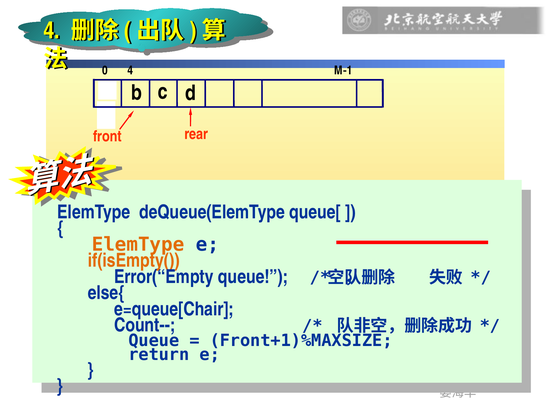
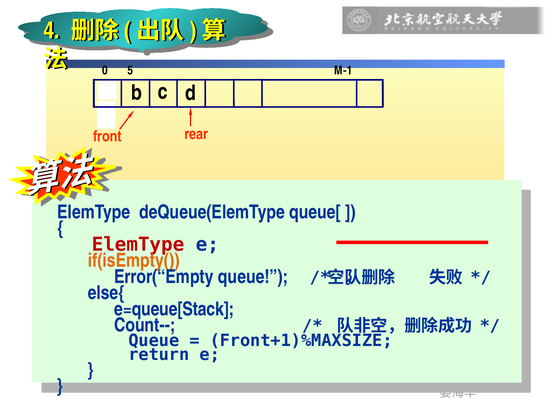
0 4: 4 -> 5 (130, 70)
ElemType colour: orange -> red (138, 245)
e=queue[Chair: e=queue[Chair -> e=queue[Stack (174, 309)
